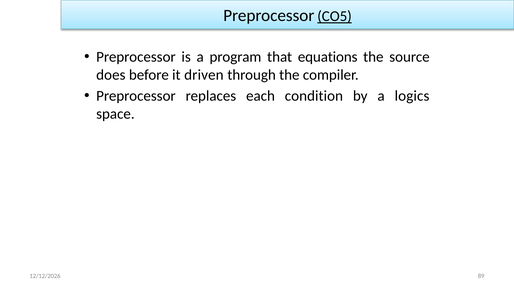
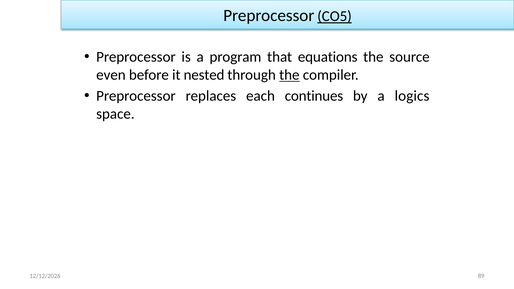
does: does -> even (111, 75)
driven: driven -> nested (204, 75)
the underline: none -> present (289, 75)
condition: condition -> continues (314, 96)
